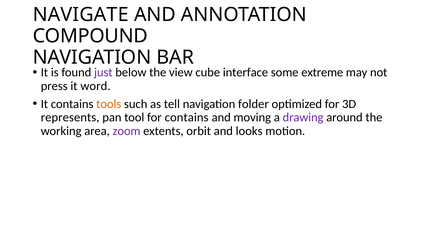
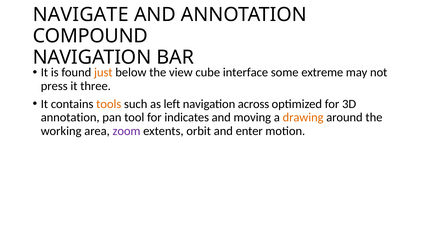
just colour: purple -> orange (103, 73)
word: word -> three (96, 86)
tell: tell -> left (172, 104)
folder: folder -> across (254, 104)
represents: represents -> annotation (70, 118)
for contains: contains -> indicates (187, 118)
drawing colour: purple -> orange (303, 118)
looks: looks -> enter (249, 131)
